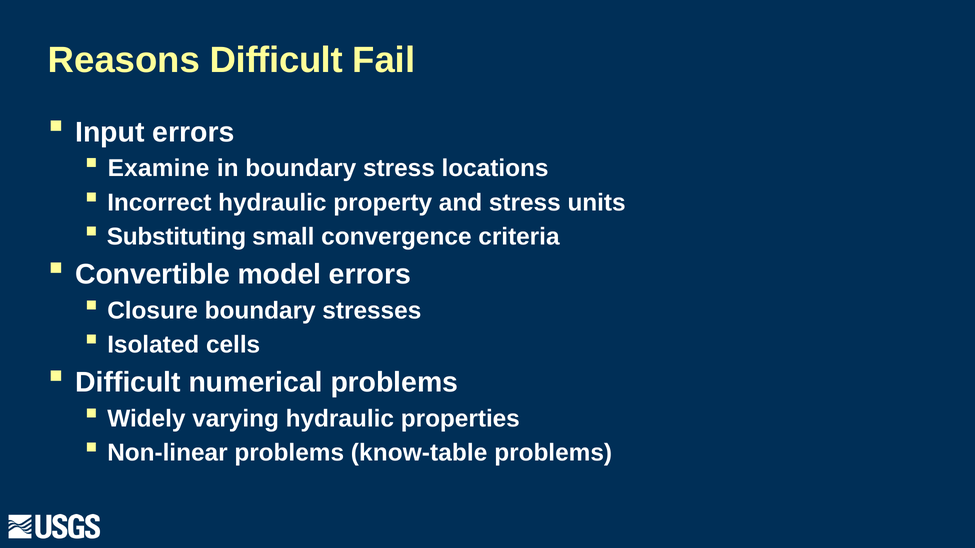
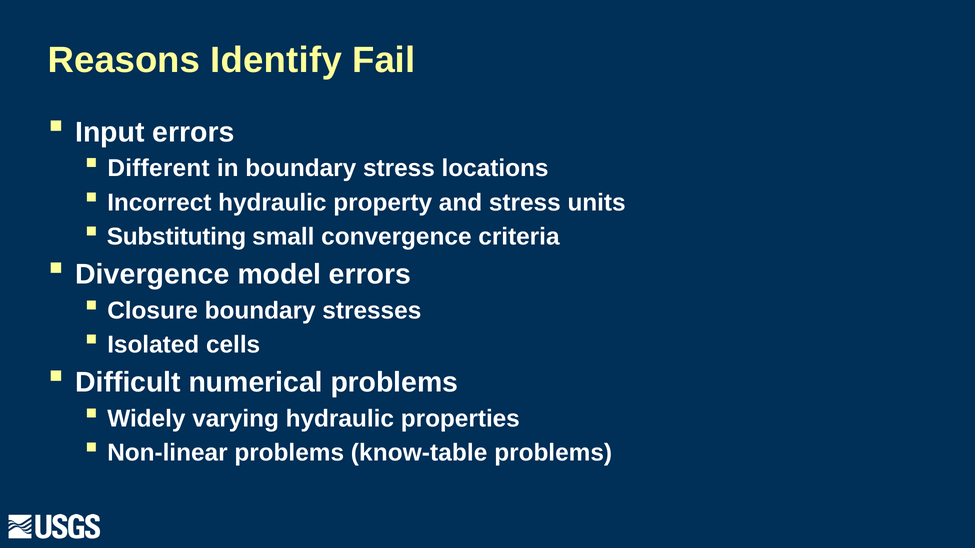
Reasons Difficult: Difficult -> Identify (276, 60)
Examine: Examine -> Different (159, 169)
Convertible: Convertible -> Divergence (152, 274)
